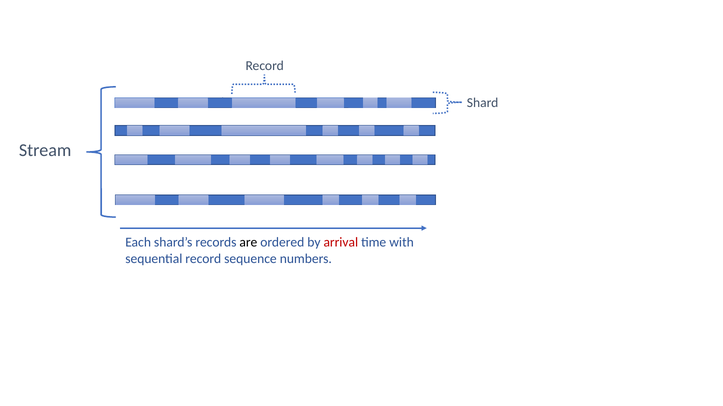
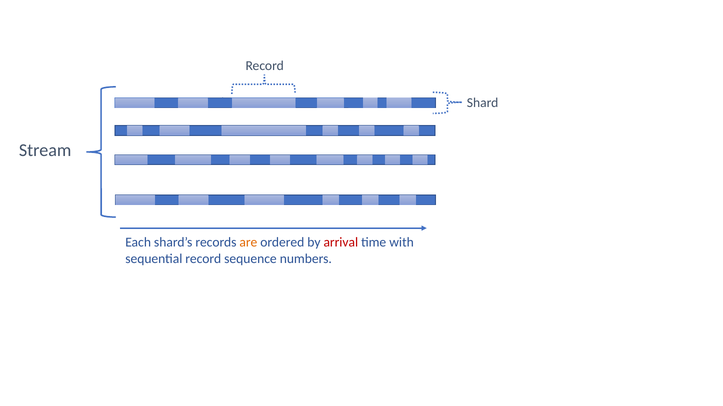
are colour: black -> orange (248, 243)
